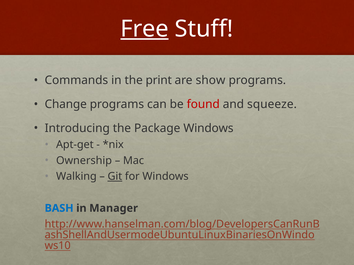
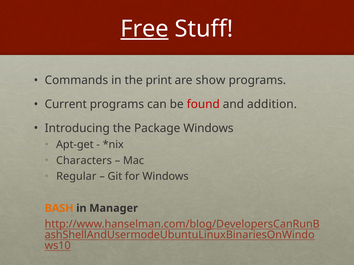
Change: Change -> Current (66, 104)
squeeze: squeeze -> addition (272, 104)
Ownership: Ownership -> Characters (84, 161)
Walking: Walking -> Regular (76, 177)
Git underline: present -> none (115, 177)
BASH colour: blue -> orange (59, 209)
